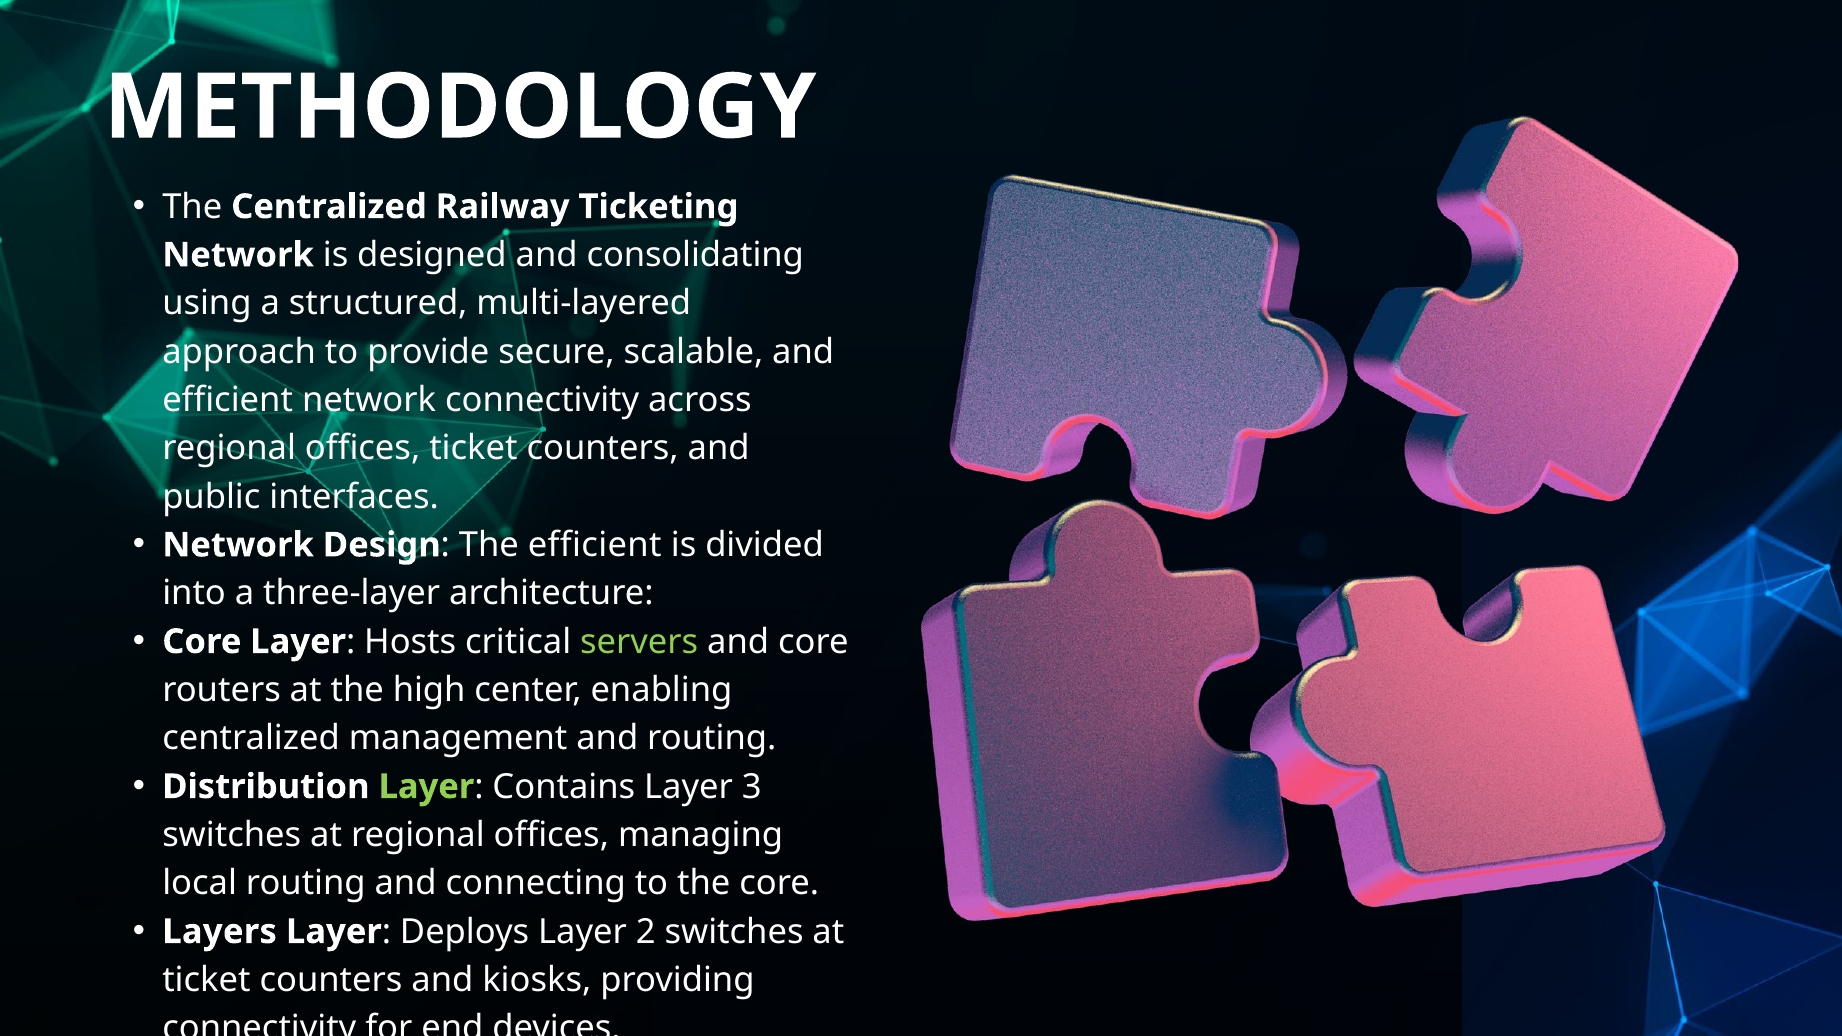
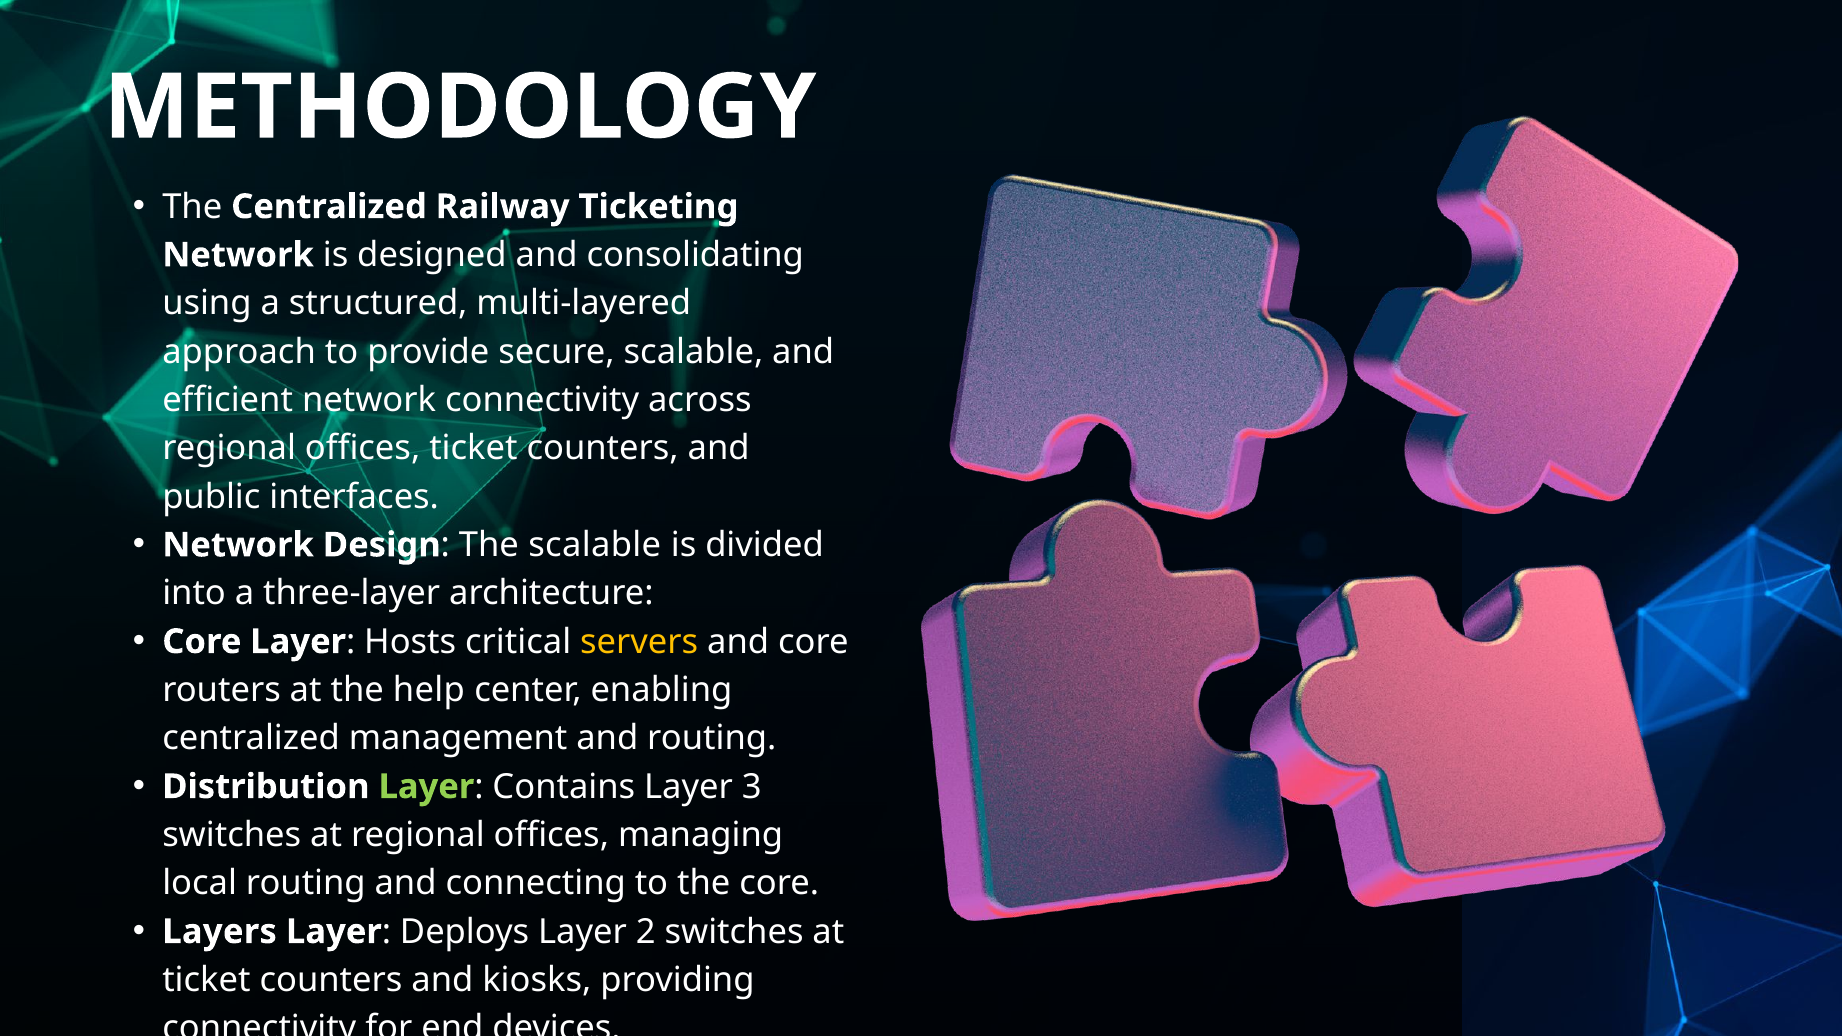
The efficient: efficient -> scalable (595, 545)
servers colour: light green -> yellow (639, 642)
high: high -> help (429, 690)
